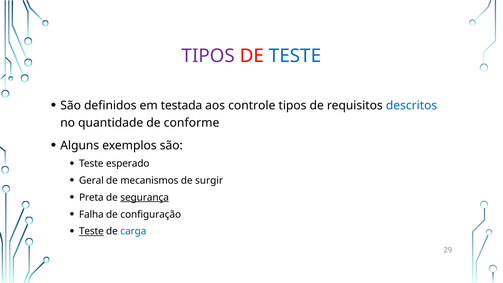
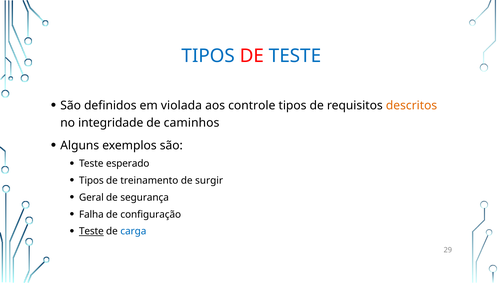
TIPOS colour: purple -> blue (208, 56)
testada: testada -> violada (181, 106)
descritos colour: blue -> orange (412, 106)
quantidade: quantidade -> integridade (111, 123)
conforme: conforme -> caminhos (192, 123)
Geral: Geral -> Tipos (91, 181)
mecanismos: mecanismos -> treinamento (149, 181)
Preta: Preta -> Geral (91, 197)
segurança underline: present -> none (145, 197)
